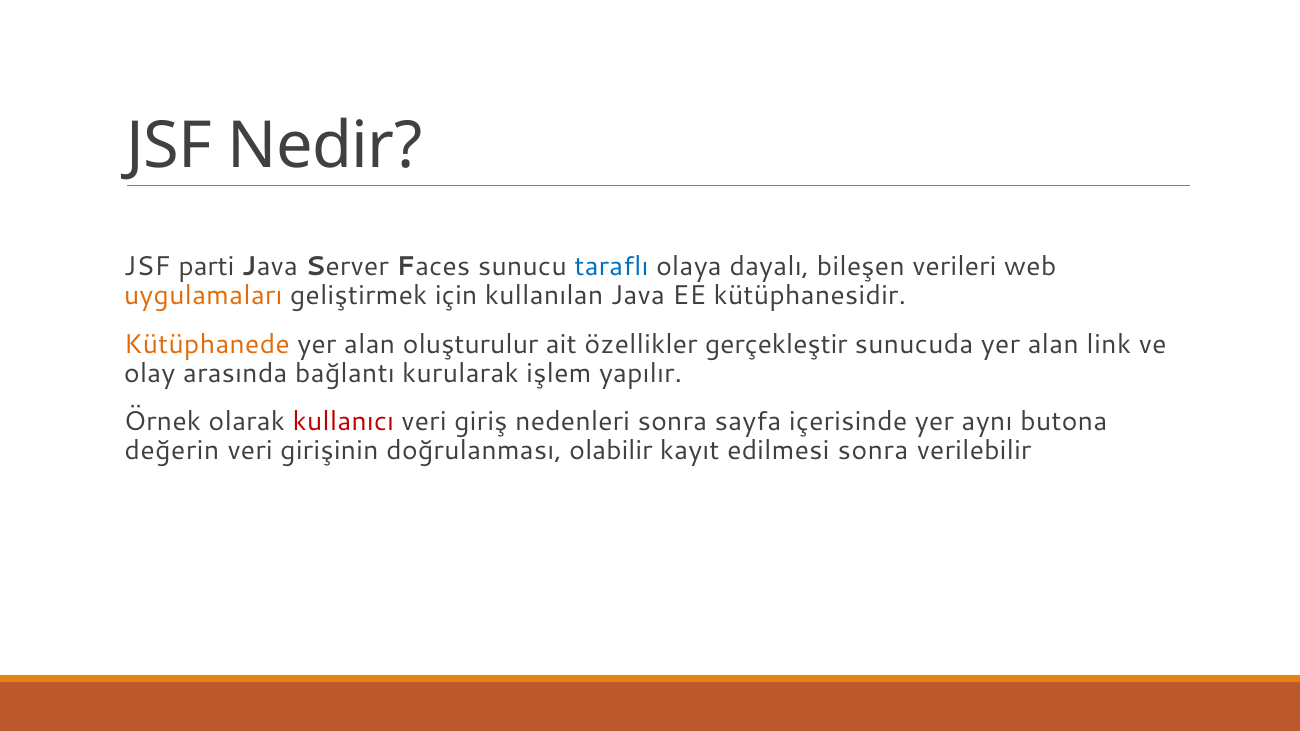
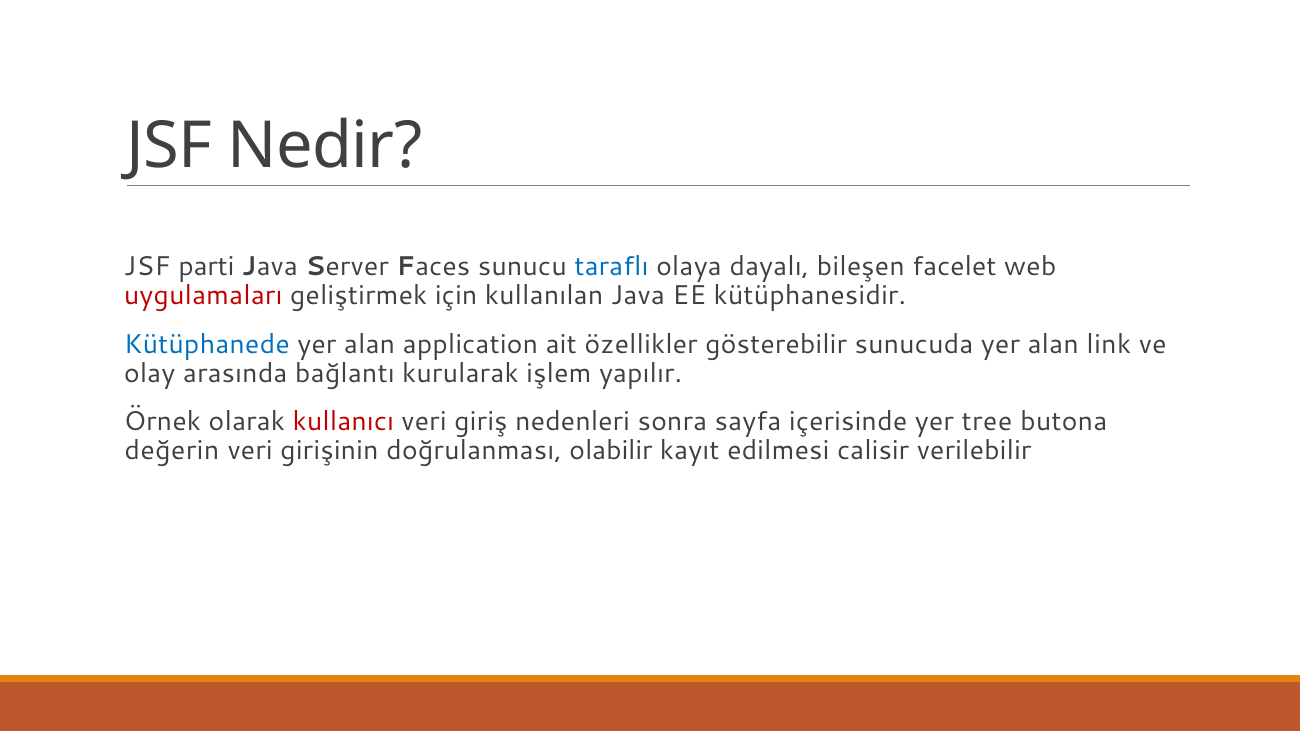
verileri: verileri -> facelet (954, 267)
uygulamaları colour: orange -> red (203, 296)
Kütüphanede colour: orange -> blue (207, 344)
oluşturulur: oluşturulur -> application (470, 344)
gerçekleştir: gerçekleştir -> gösterebilir (776, 344)
aynı: aynı -> tree (987, 422)
edilmesi sonra: sonra -> calisir (873, 451)
